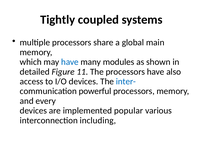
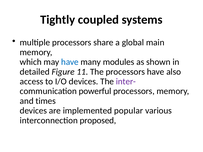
inter- colour: blue -> purple (126, 82)
every: every -> times (46, 101)
including: including -> proposed (98, 121)
